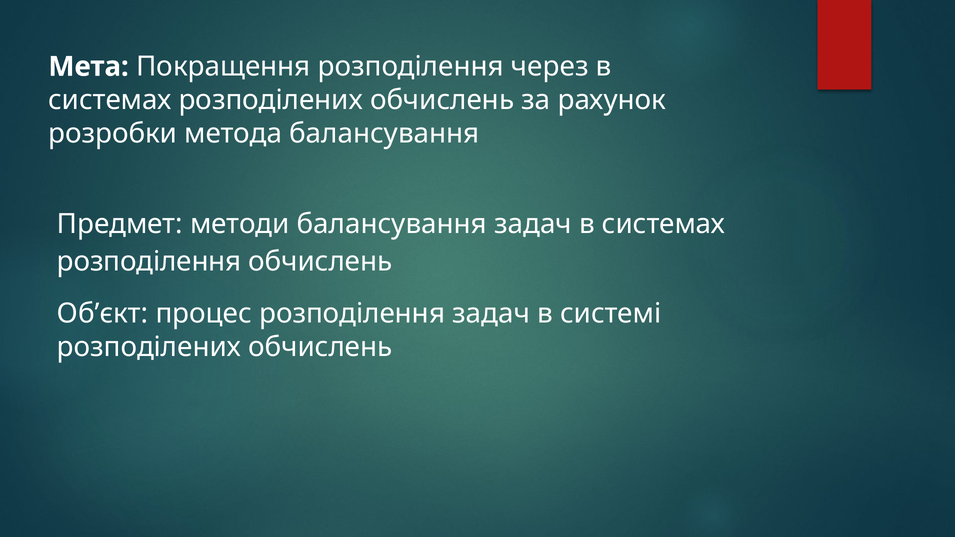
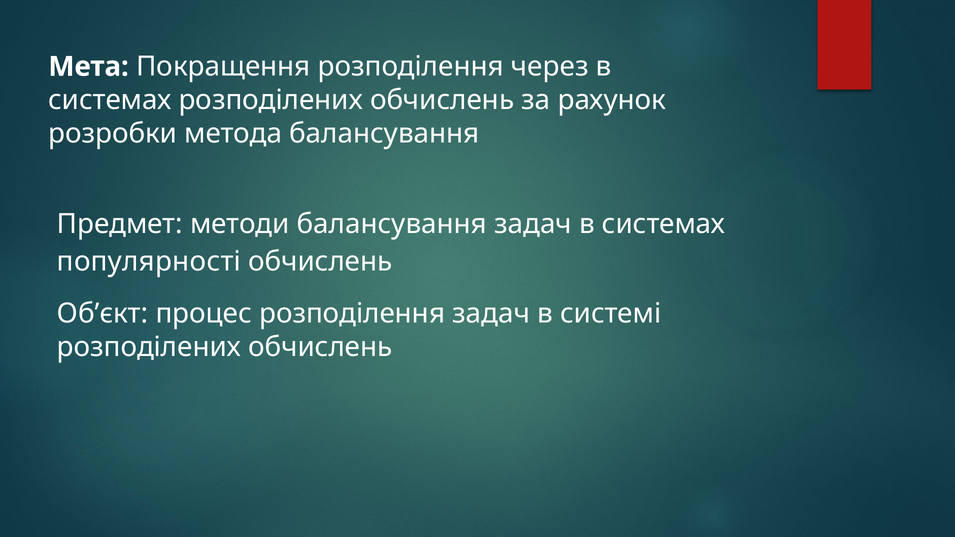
розподілення: розподілення -> популярності (149, 261)
